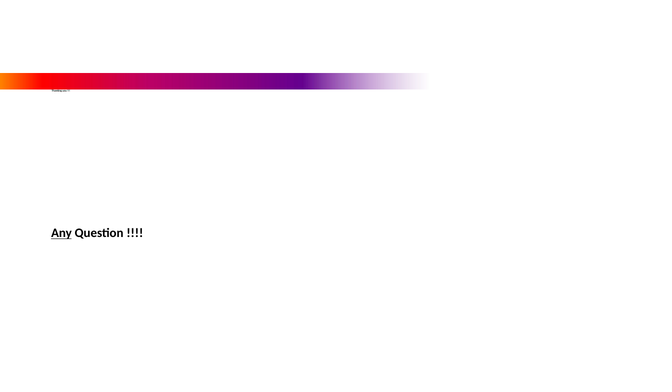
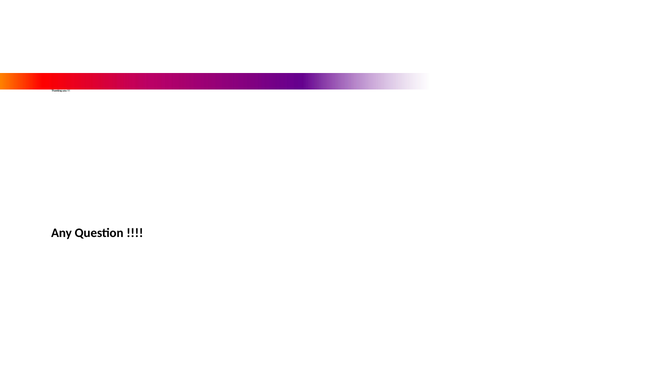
Any underline: present -> none (61, 233)
